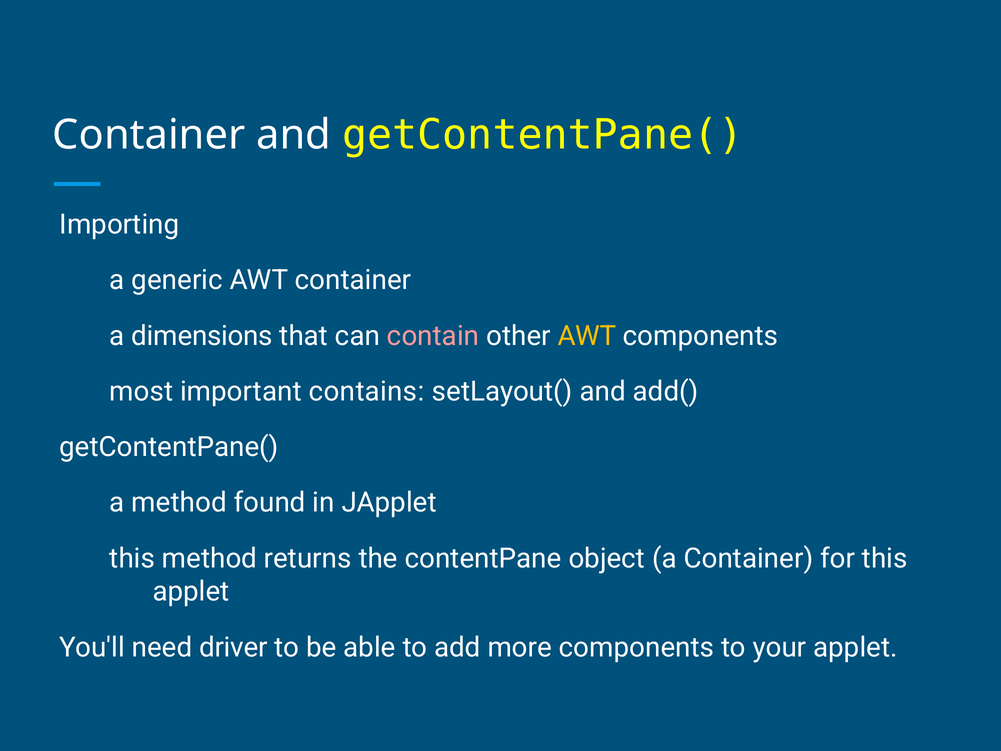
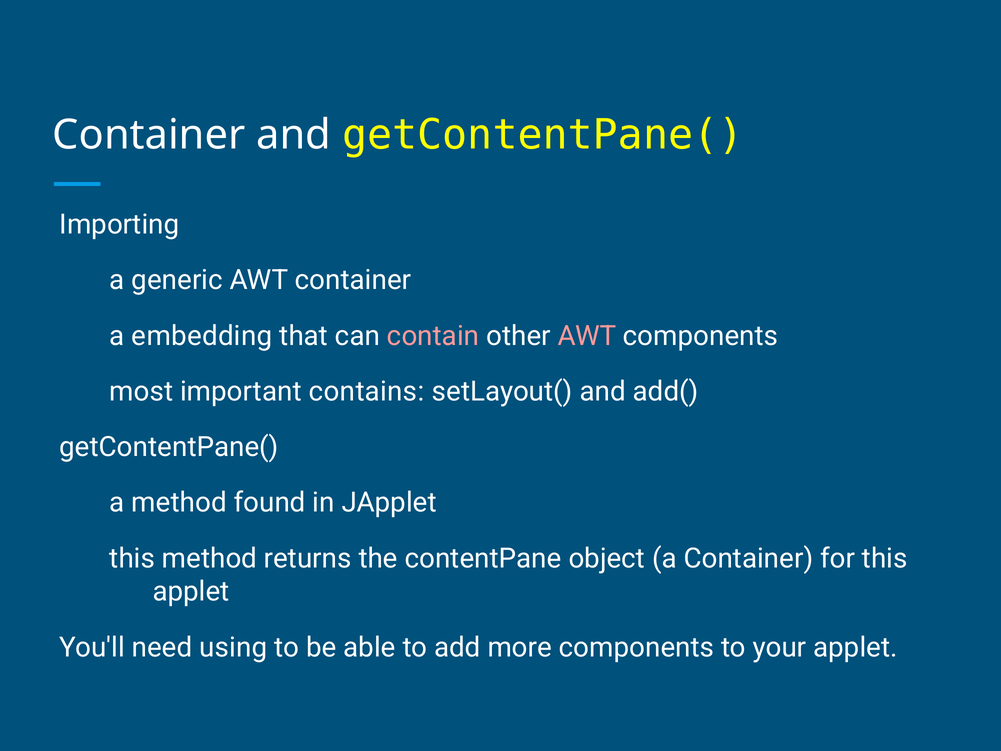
dimensions: dimensions -> embedding (202, 336)
AWT colour: yellow -> pink (587, 336)
driver: driver -> using (233, 647)
